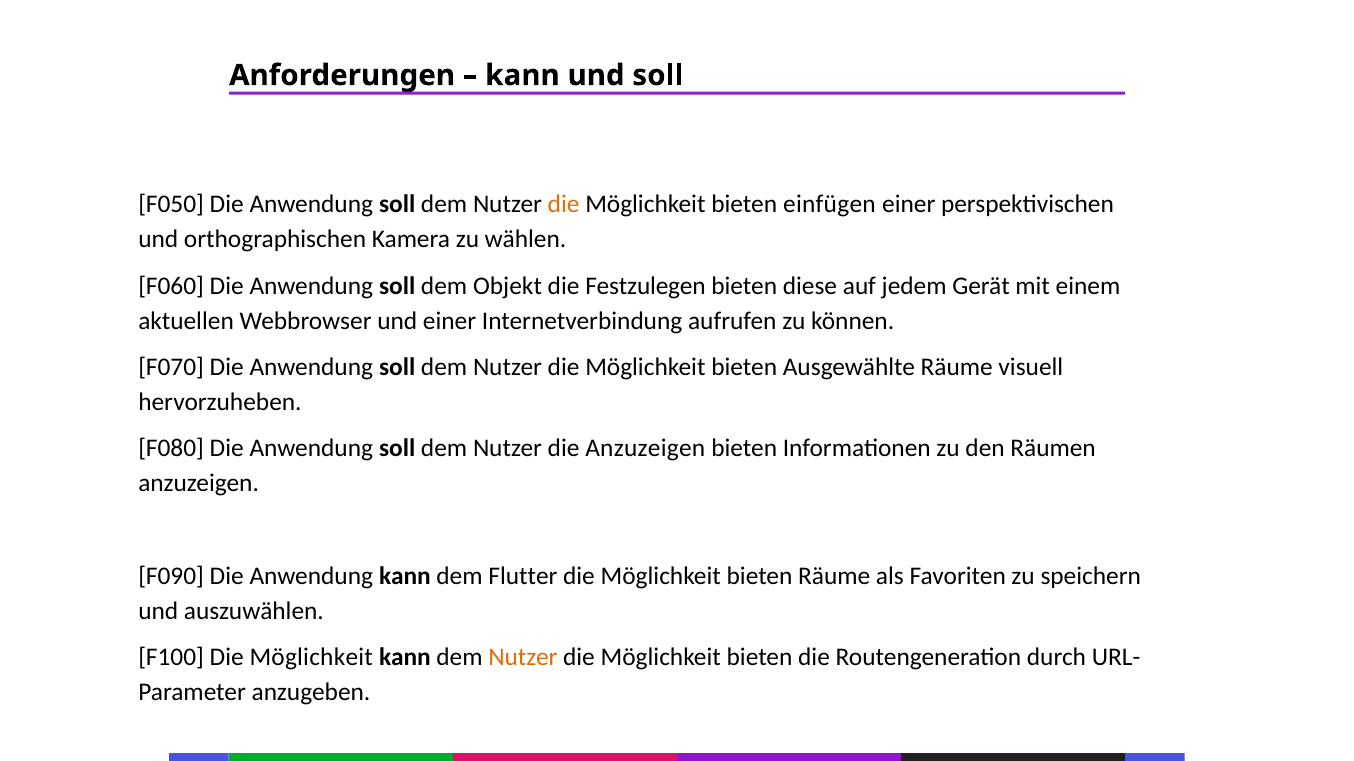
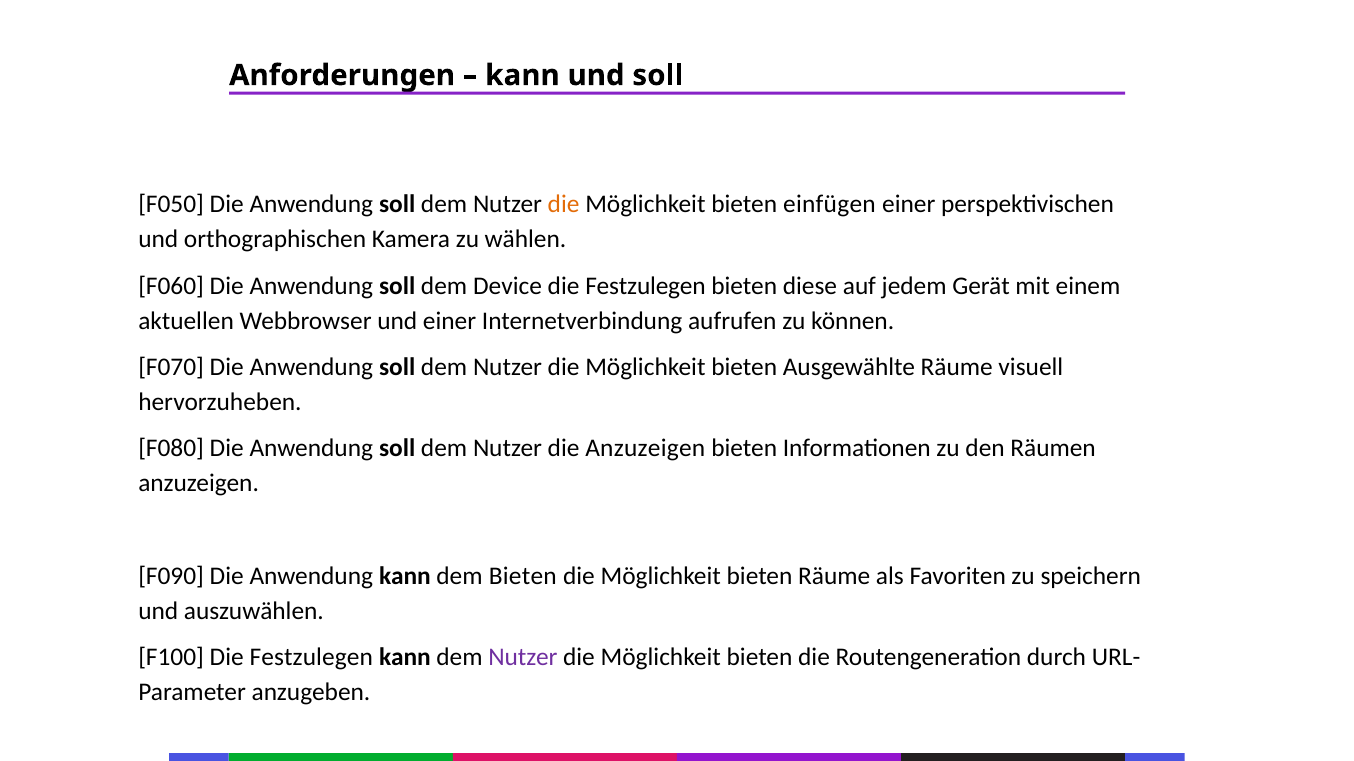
Objekt: Objekt -> Device (508, 286)
dem Flutter: Flutter -> Bieten (523, 576)
F100 Die Möglichkeit: Möglichkeit -> Festzulegen (311, 658)
Nutzer colour: orange -> purple (523, 658)
